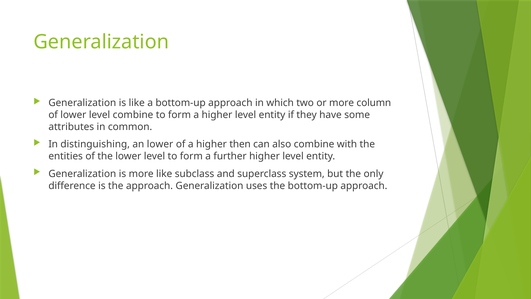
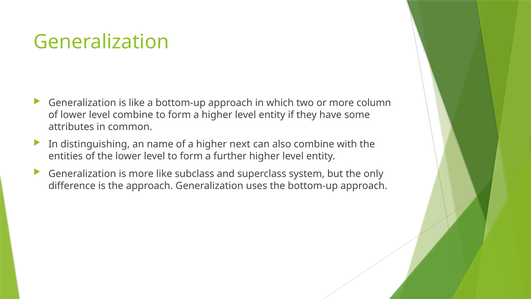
an lower: lower -> name (160, 144)
then: then -> next (240, 144)
